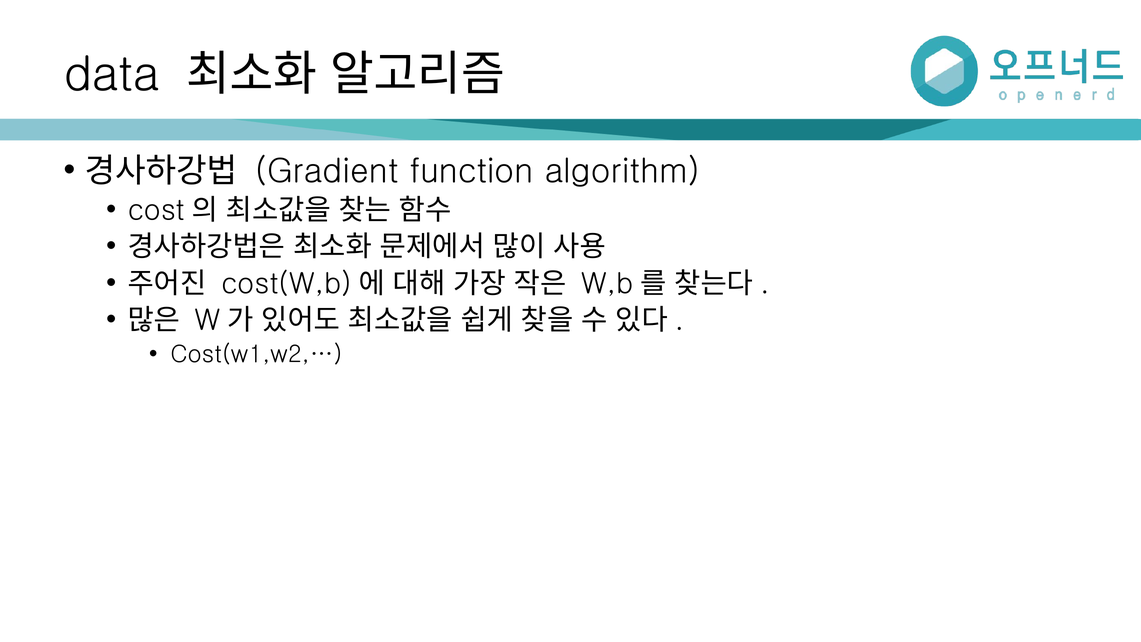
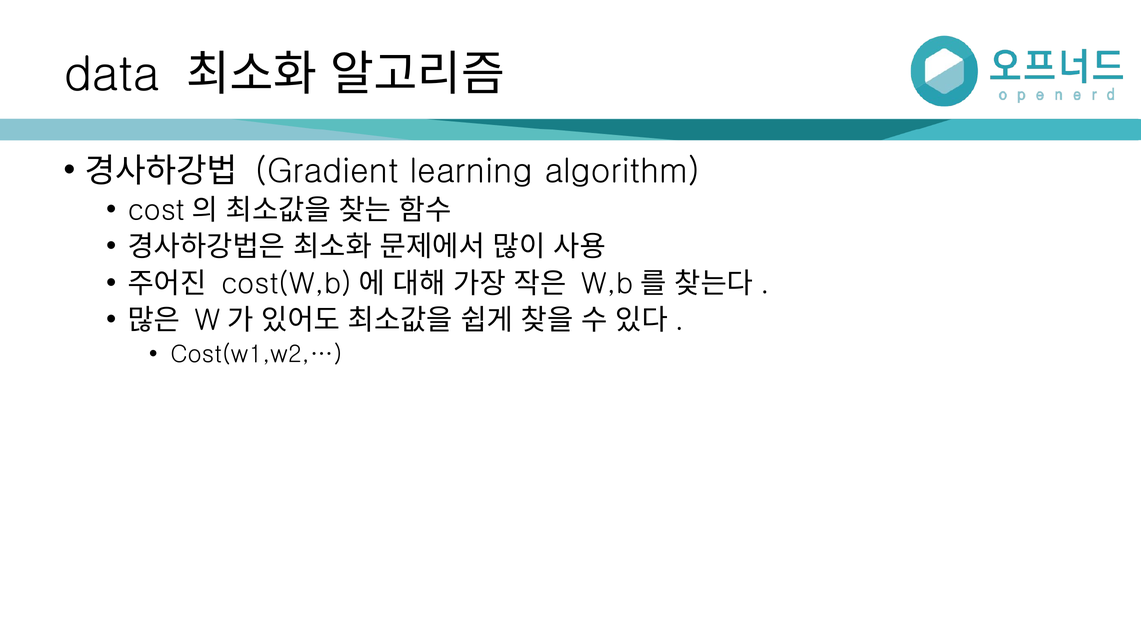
function: function -> learning (471, 171)
